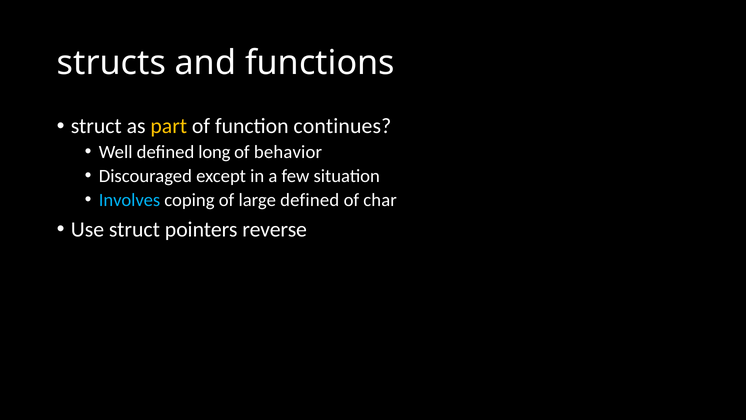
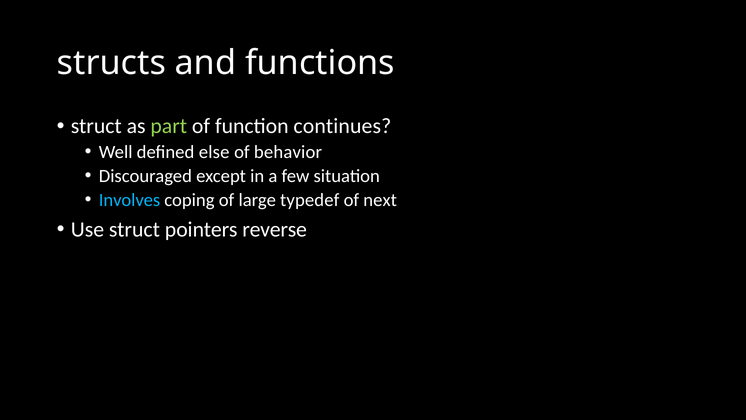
part colour: yellow -> light green (169, 126)
long: long -> else (214, 152)
large defined: defined -> typedef (310, 200)
char: char -> next (380, 200)
